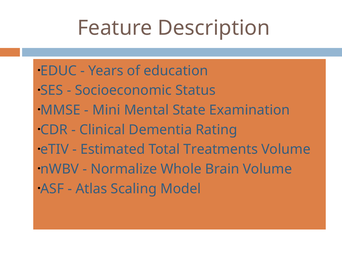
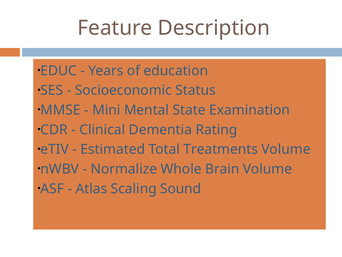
Model: Model -> Sound (181, 188)
